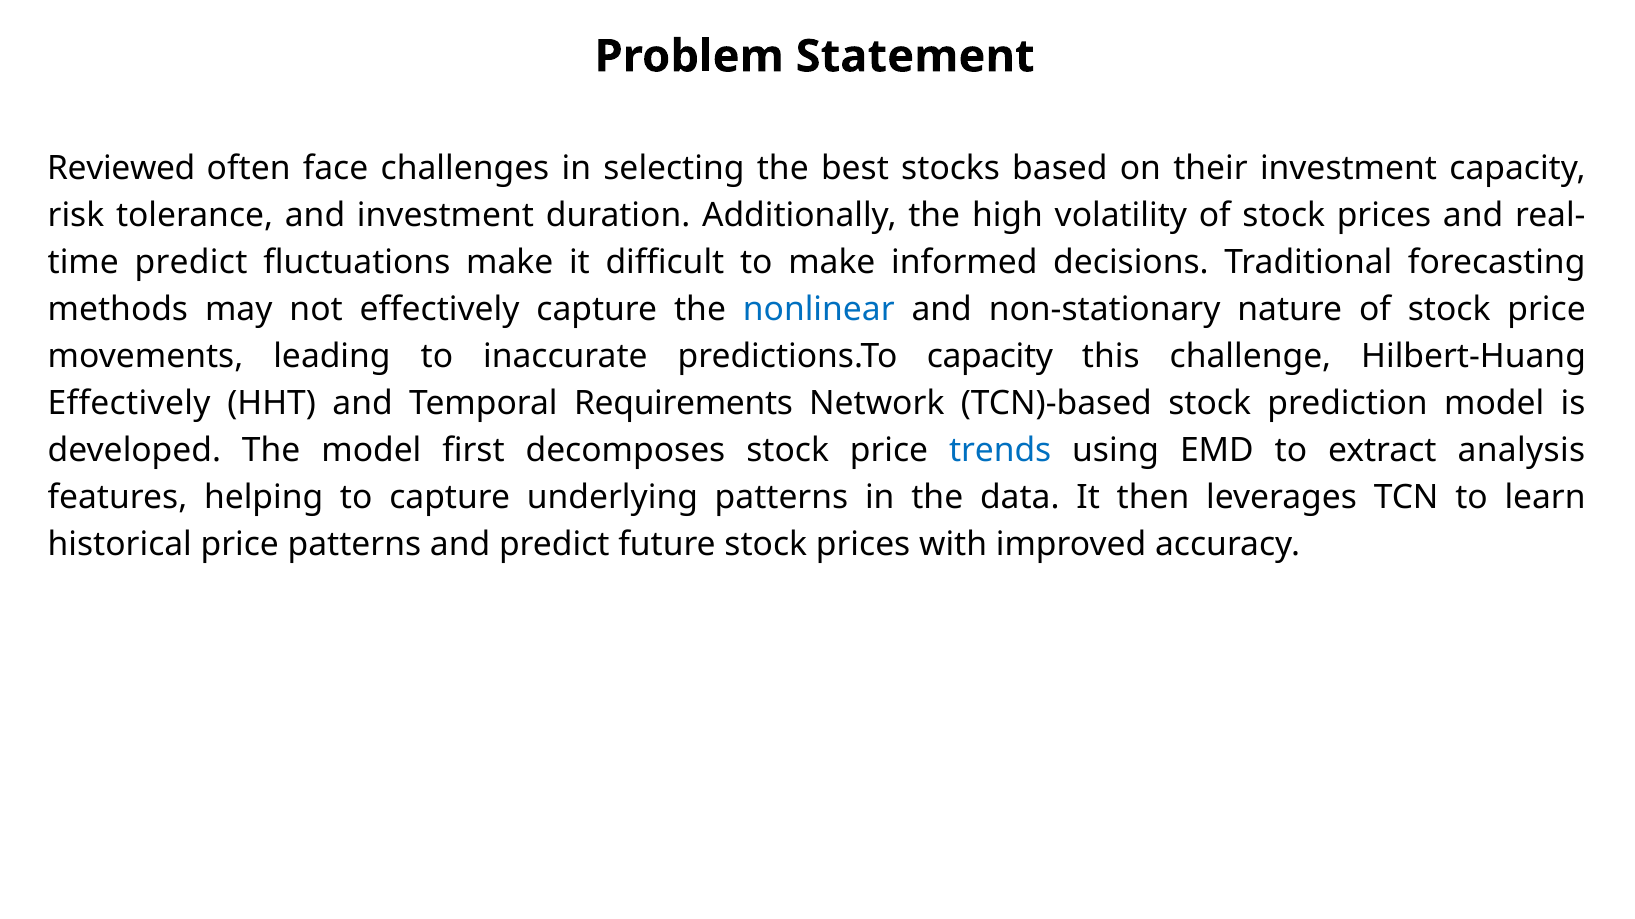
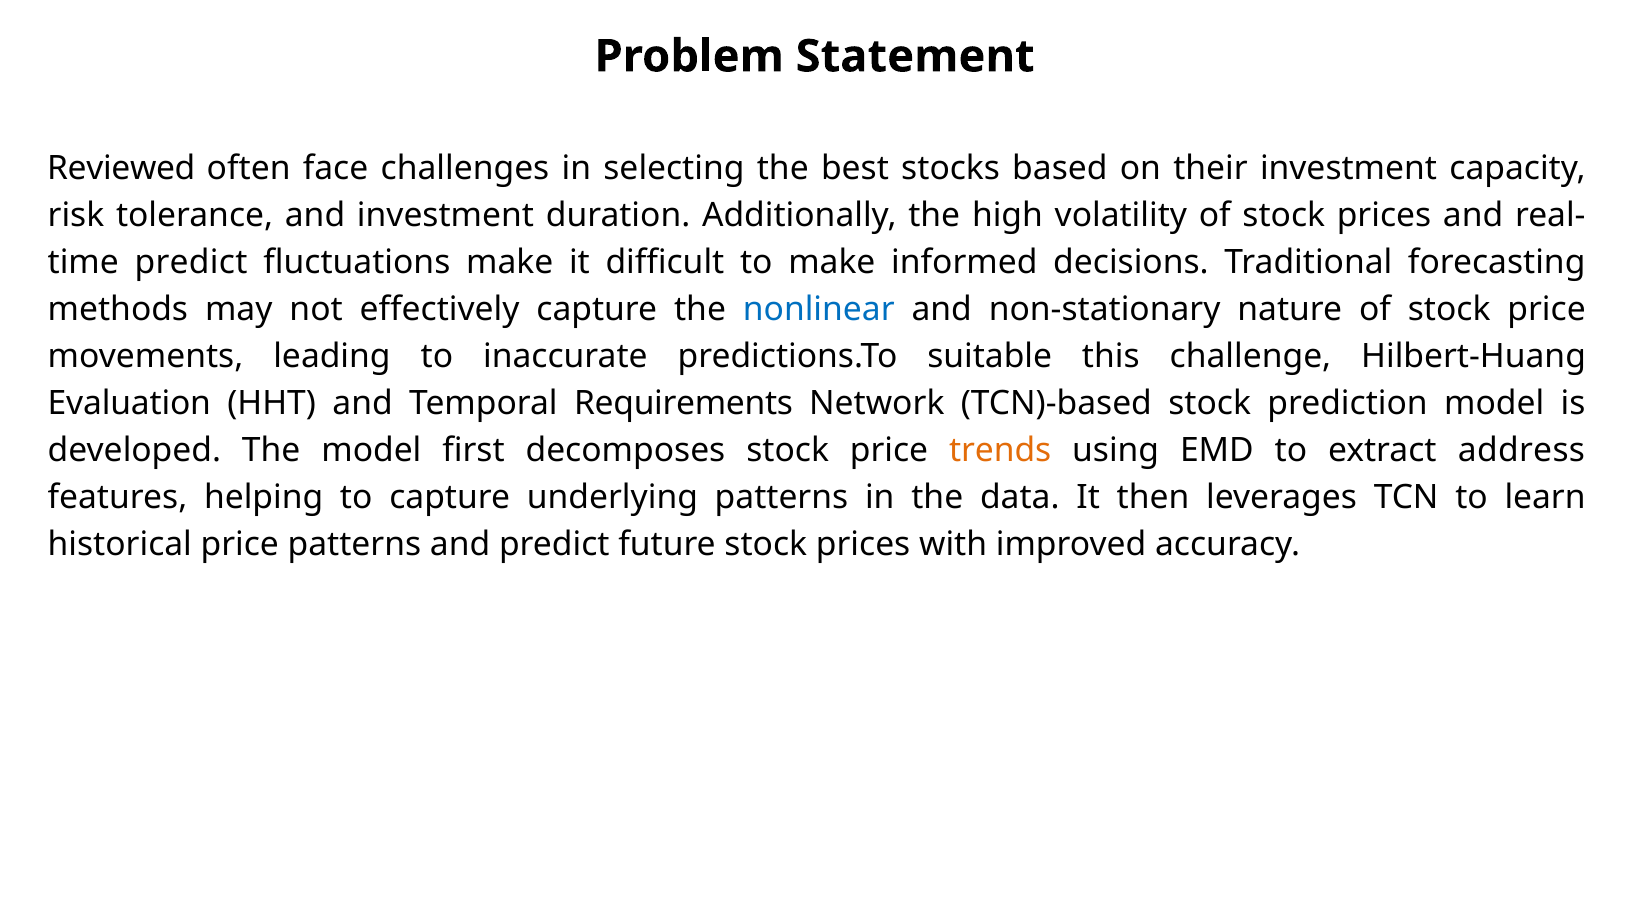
predictions.To capacity: capacity -> suitable (990, 357)
Effectively: Effectively -> Evaluation (129, 404)
trends colour: blue -> orange (1000, 451)
analysis: analysis -> address (1521, 451)
